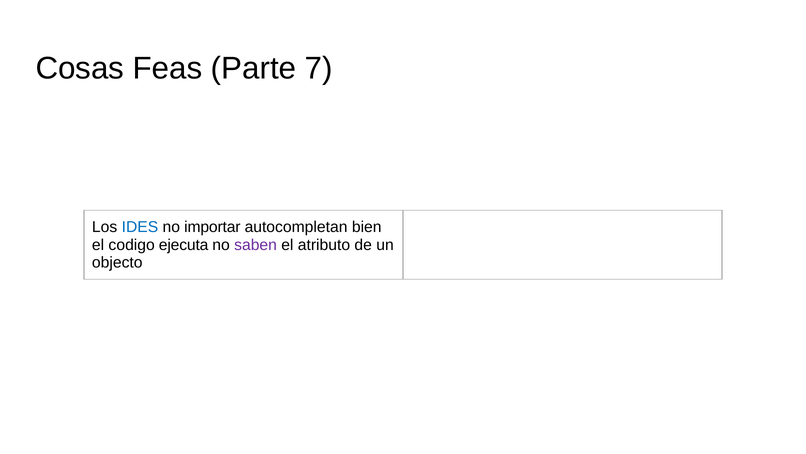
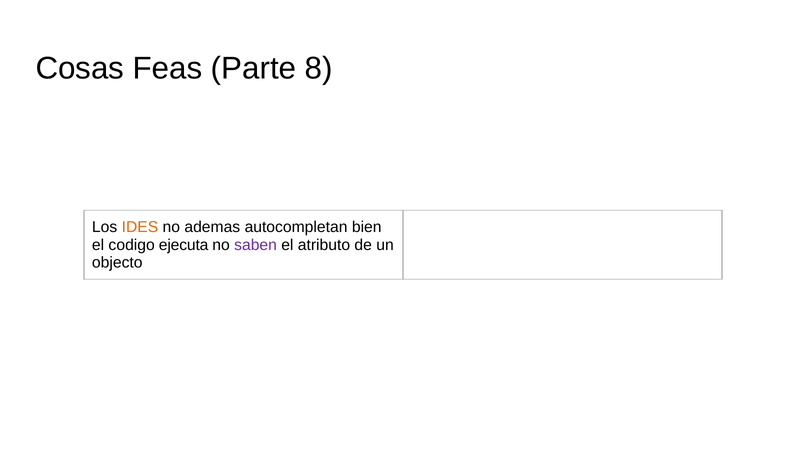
7: 7 -> 8 (319, 68)
IDES colour: blue -> orange (140, 227)
importar: importar -> ademas (212, 227)
